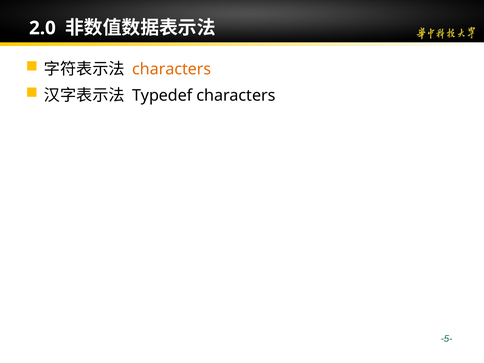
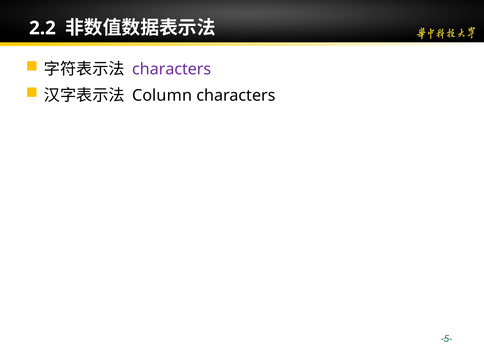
2.0: 2.0 -> 2.2 (42, 28)
characters colour: orange -> purple (172, 69)
Typedef: Typedef -> Column (162, 95)
